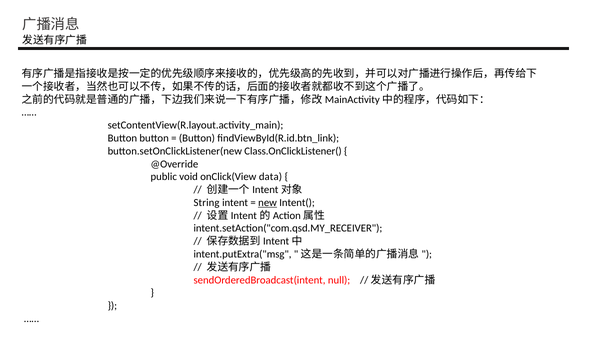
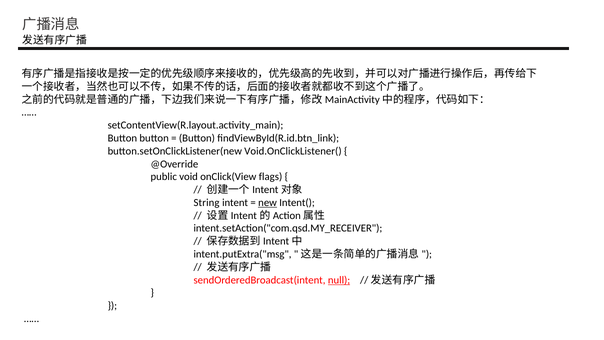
Class.OnClickListener(: Class.OnClickListener( -> Void.OnClickListener( (293, 151)
data: data -> flags (271, 177)
null underline: none -> present (339, 280)
